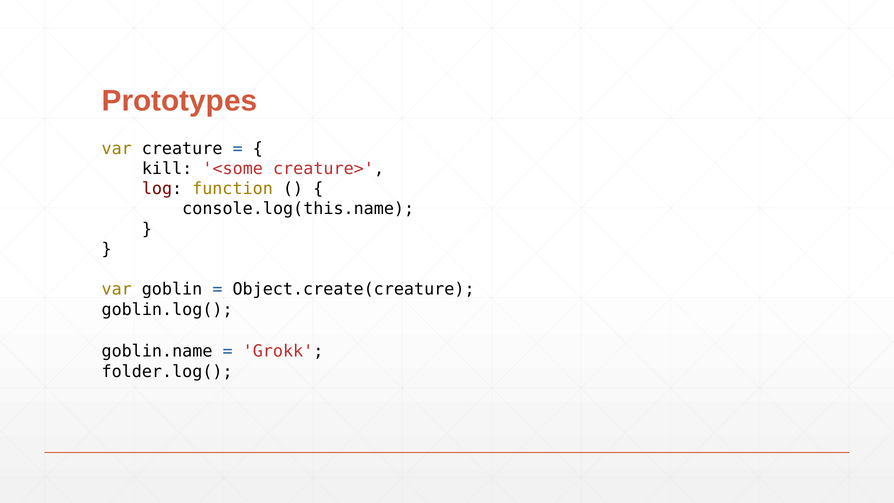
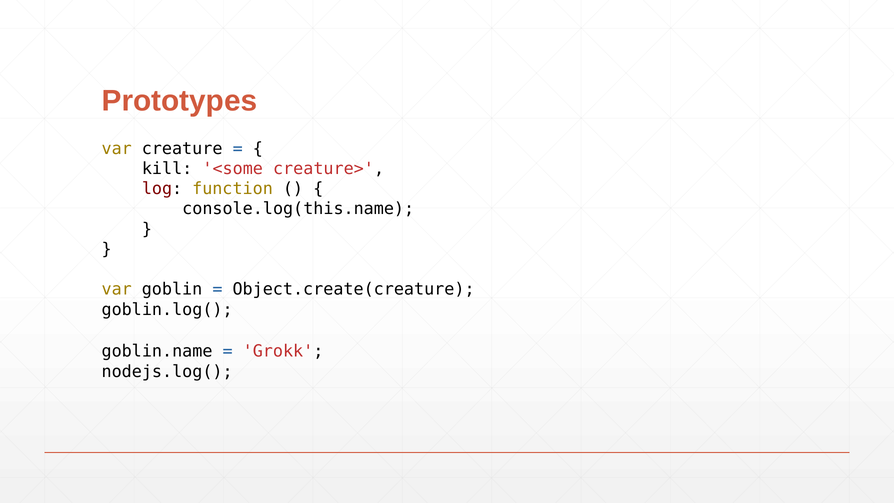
folder.log(: folder.log( -> nodejs.log( (167, 371)
